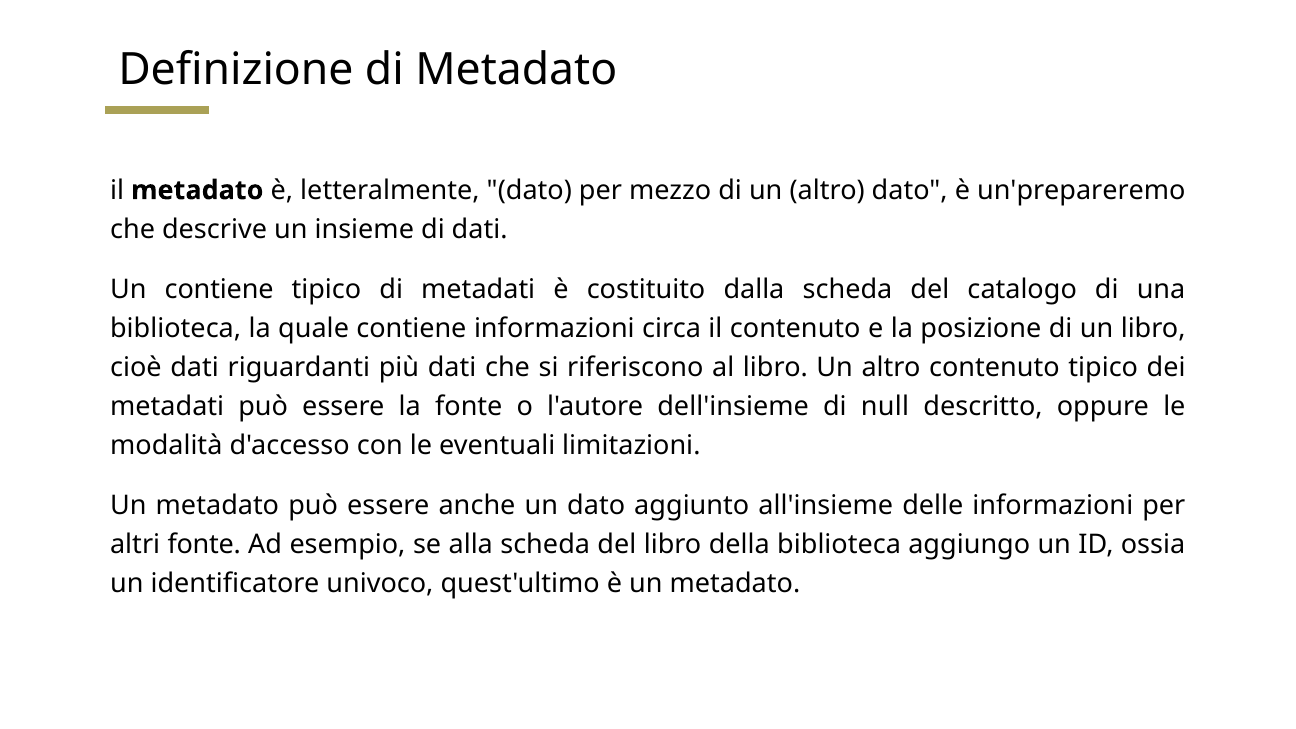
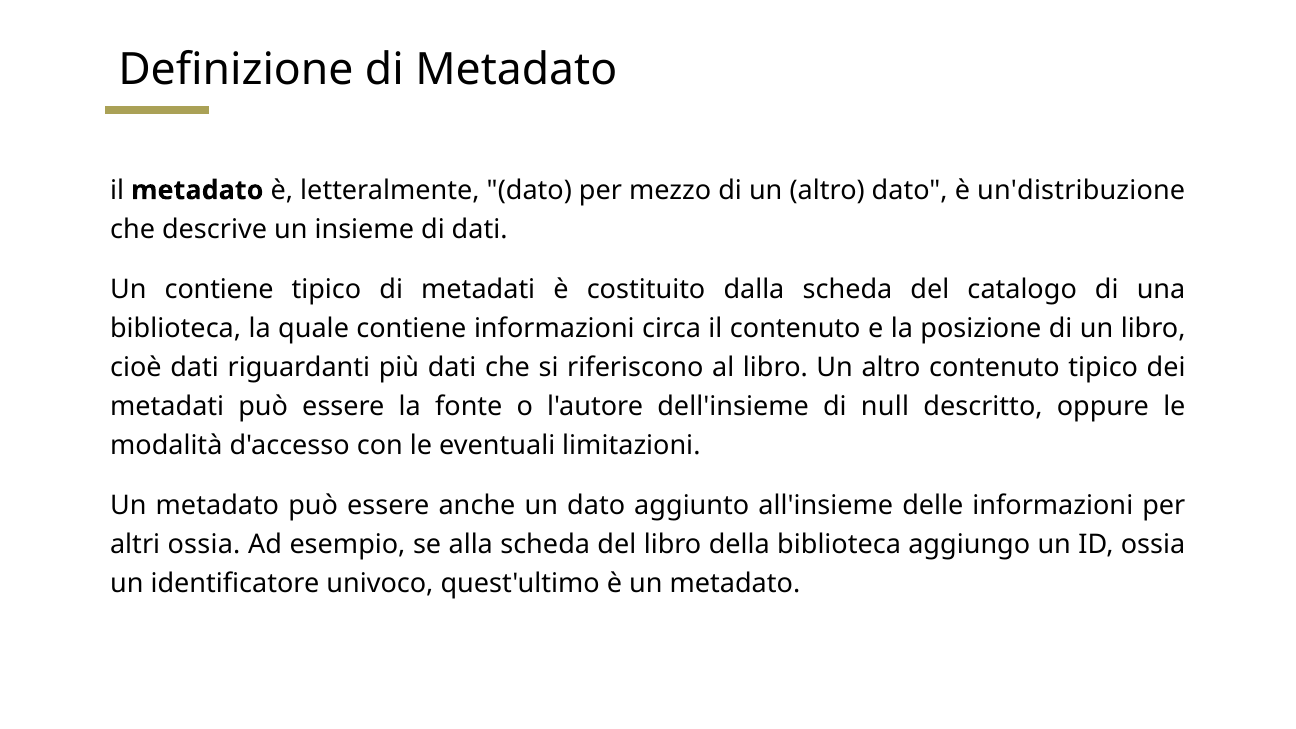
un'prepareremo: un'prepareremo -> un'distribuzione (1081, 190)
altri fonte: fonte -> ossia (204, 545)
